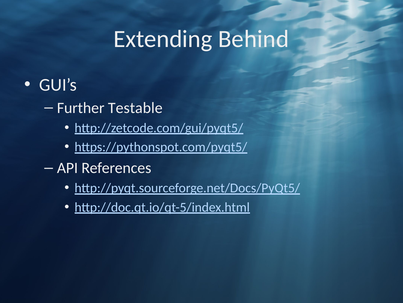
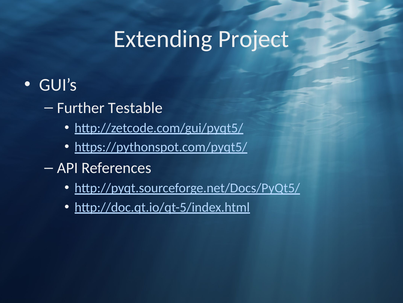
Behind: Behind -> Project (254, 39)
